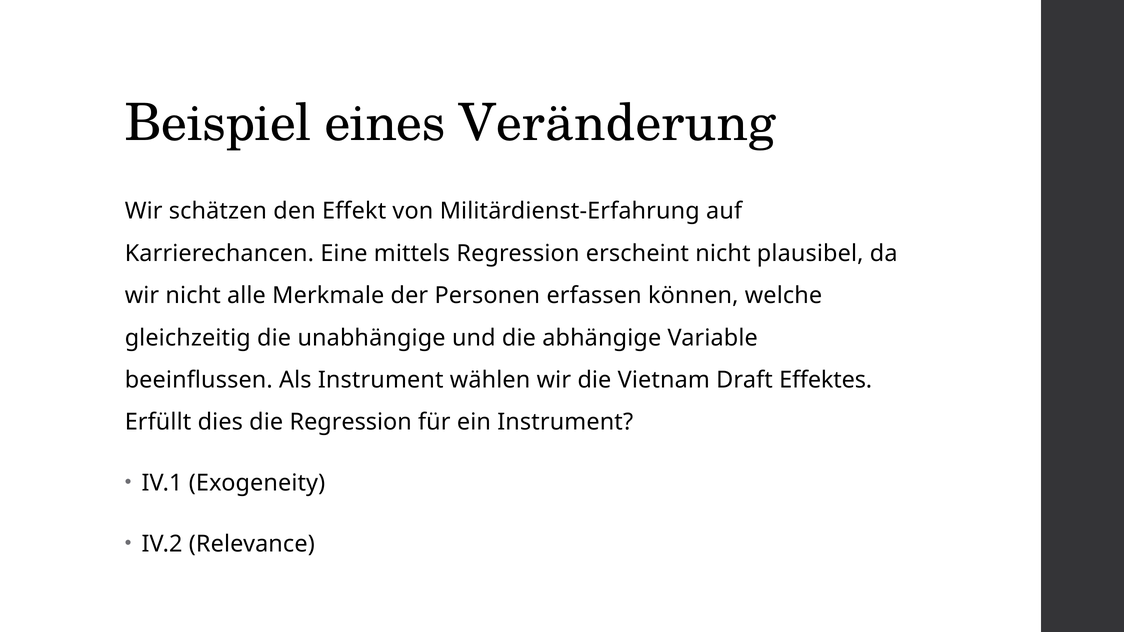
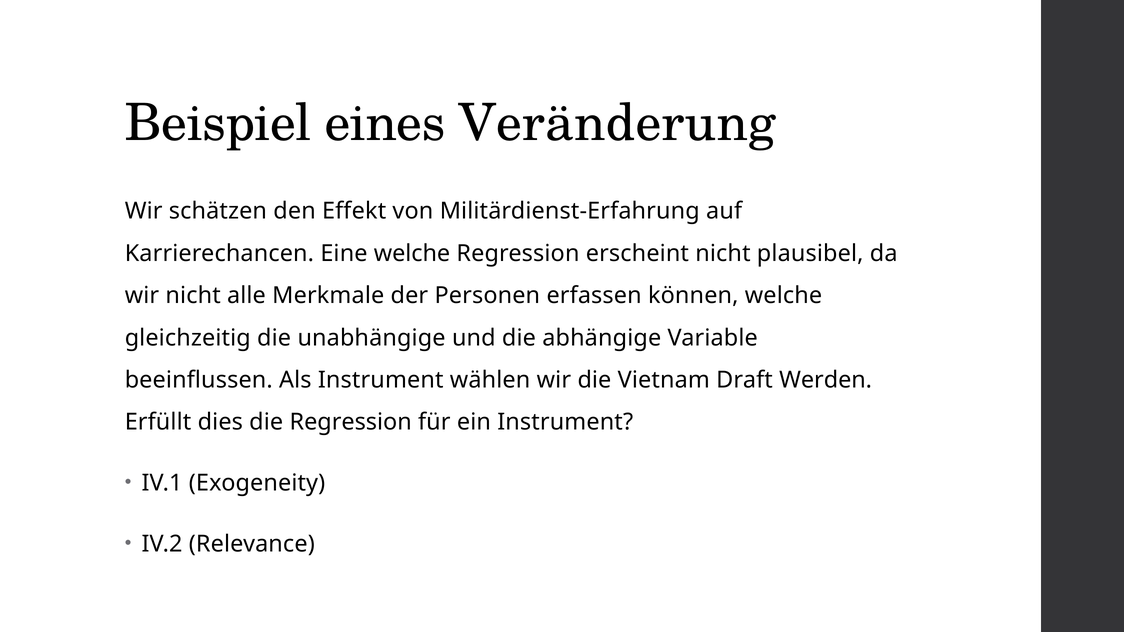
Eine mittels: mittels -> welche (412, 254)
Effektes: Effektes -> Werden (826, 380)
